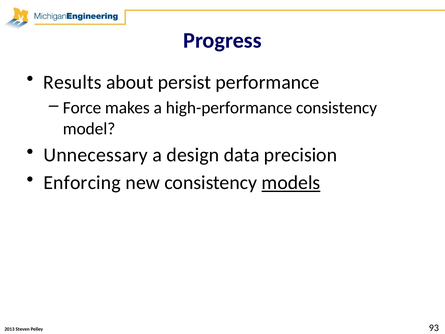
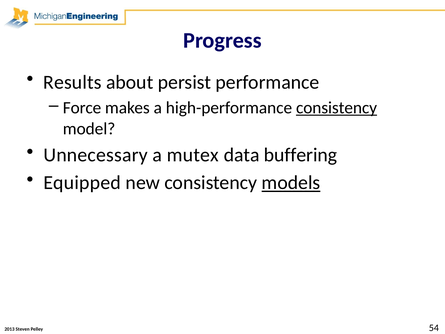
consistency underline: none -> present (337, 108)
design: design -> mutex (193, 155)
precision: precision -> buffering (301, 155)
Enforcing: Enforcing -> Equipped (82, 183)
93: 93 -> 54 (434, 328)
